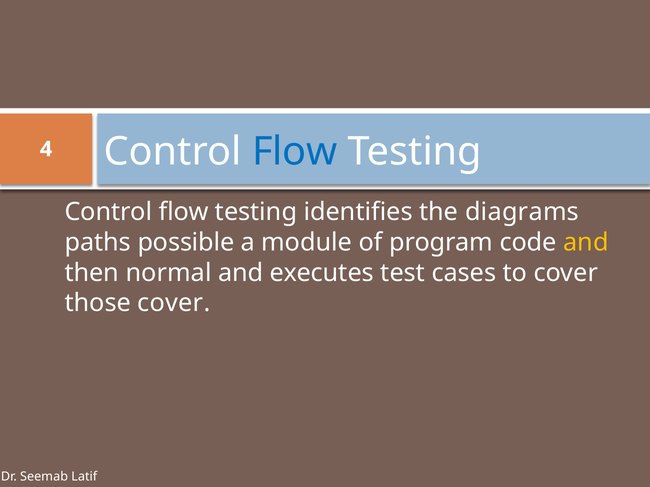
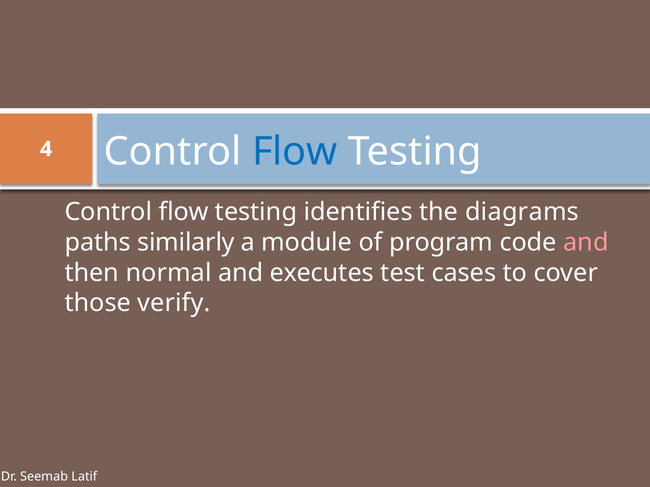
possible: possible -> similarly (186, 243)
and colour: yellow -> pink (586, 243)
those cover: cover -> verify (174, 303)
